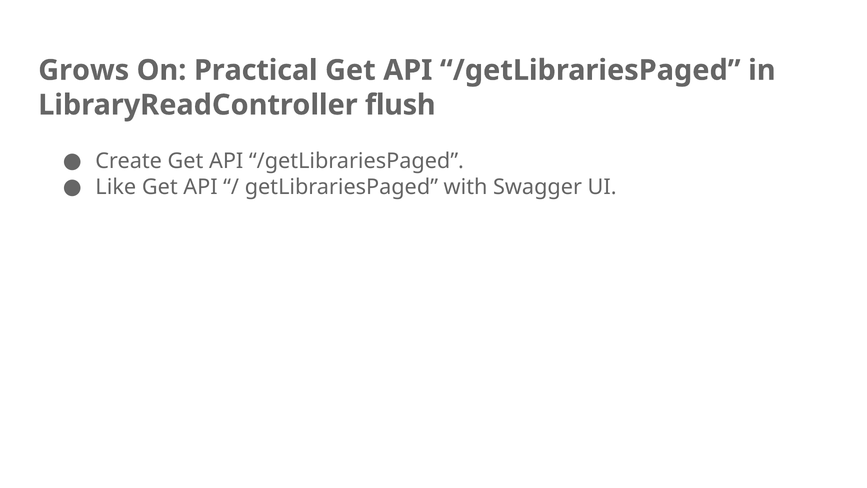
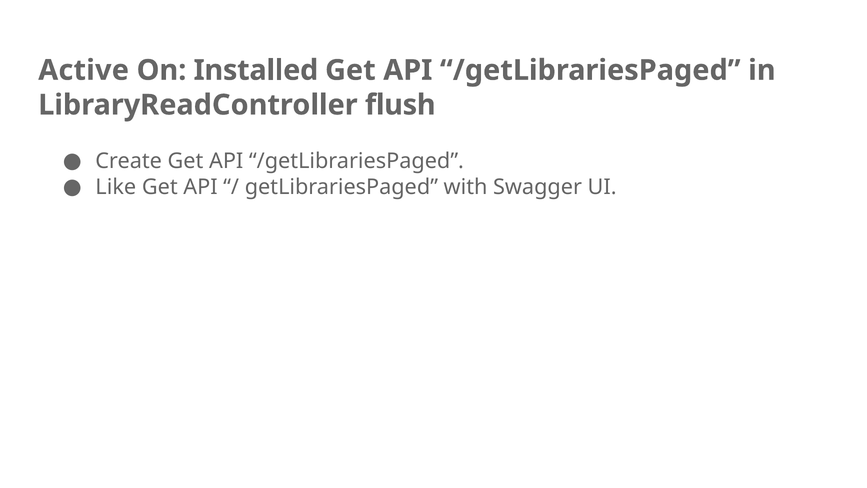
Grows: Grows -> Active (84, 70)
Practical: Practical -> Installed (256, 70)
